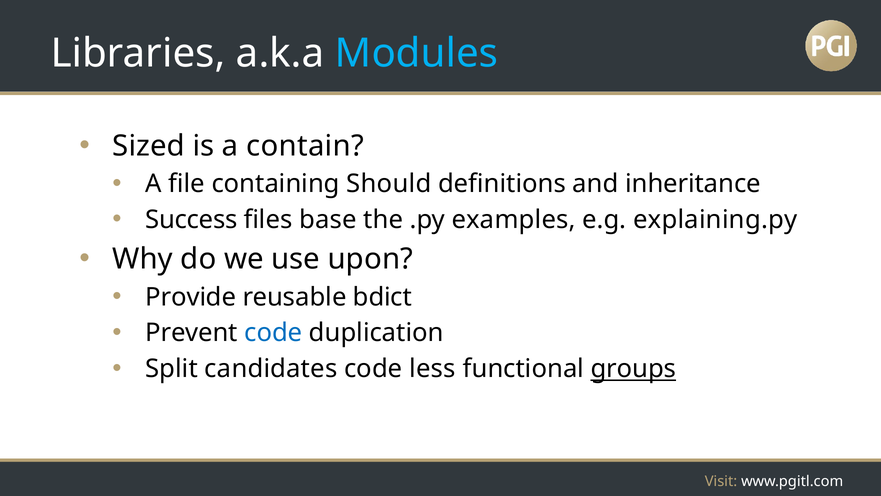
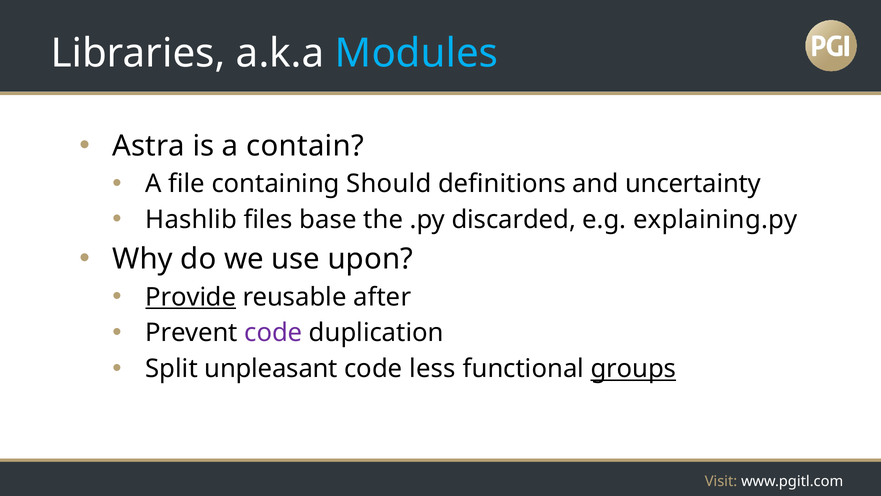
Sized: Sized -> Astra (149, 146)
inheritance: inheritance -> uncertainty (693, 184)
Success: Success -> Hashlib (191, 220)
examples: examples -> discarded (514, 220)
Provide underline: none -> present (191, 297)
bdict: bdict -> after (382, 297)
code colour: blue -> purple (273, 333)
candidates: candidates -> unpleasant (271, 369)
